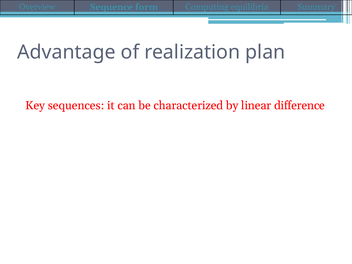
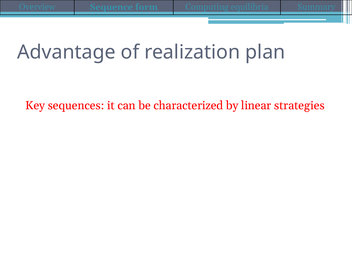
difference: difference -> strategies (299, 105)
